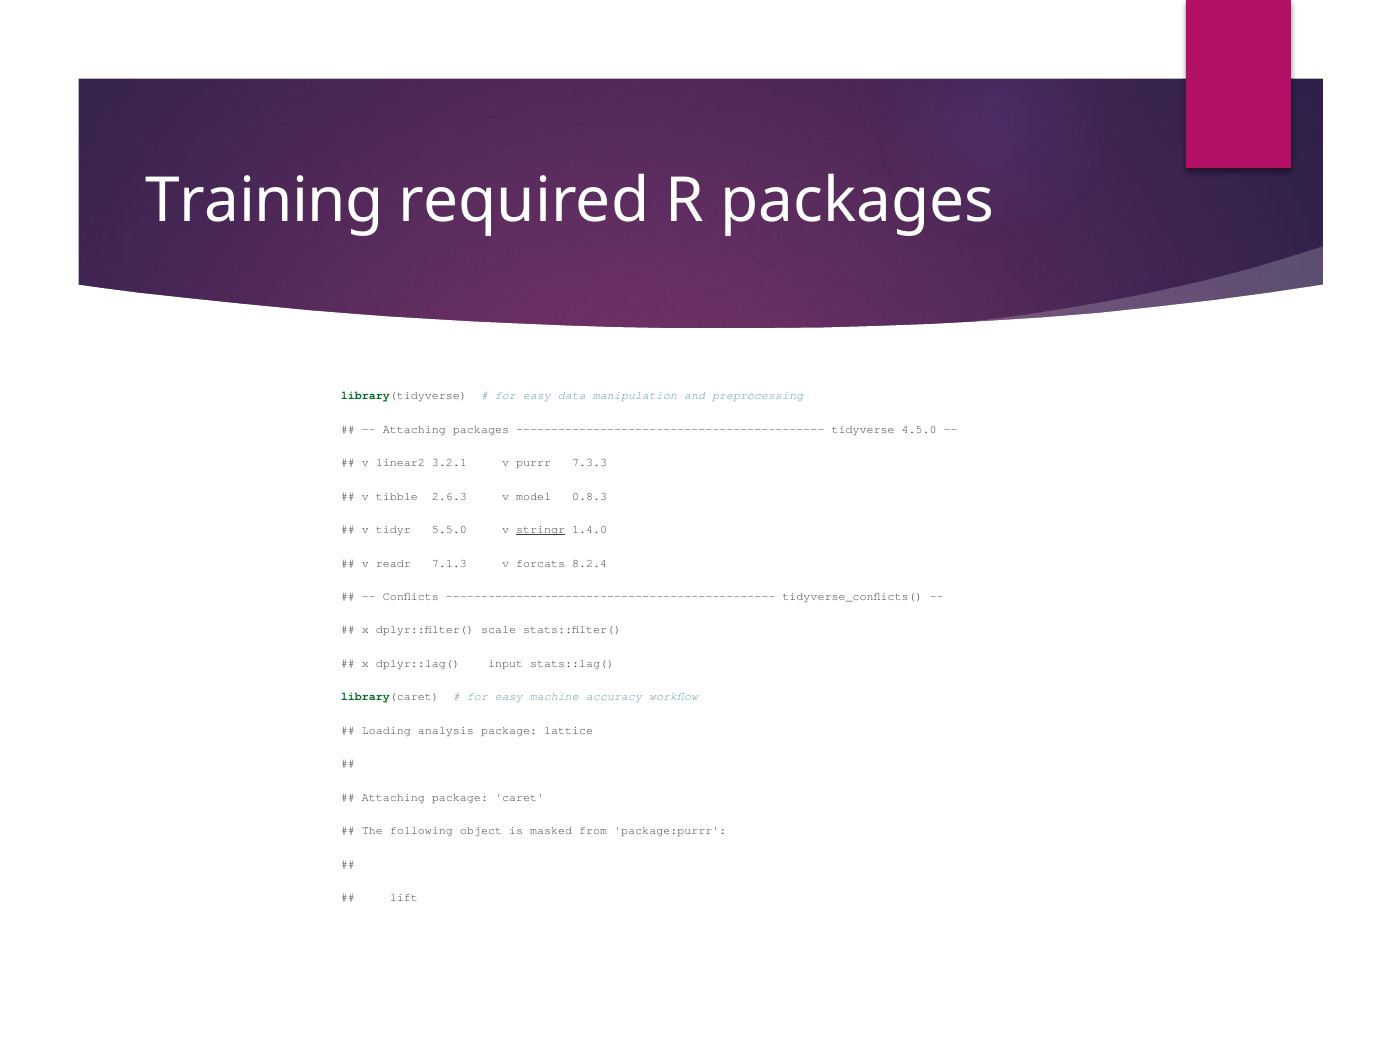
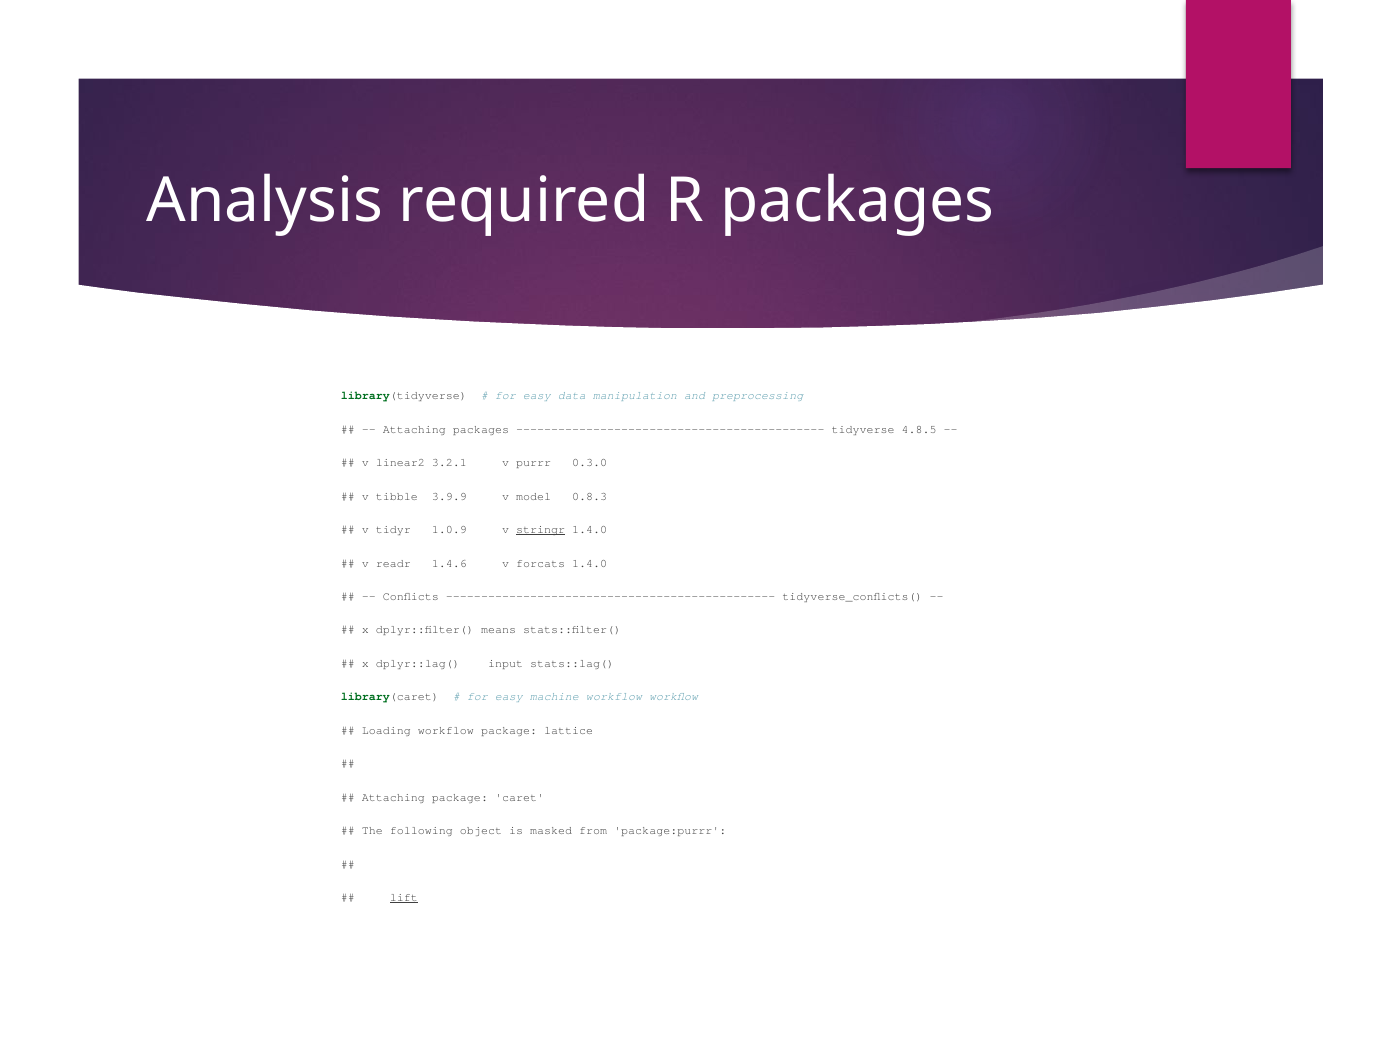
Training: Training -> Analysis (265, 201)
4.5.0: 4.5.0 -> 4.8.5 (919, 429)
7.3.3: 7.3.3 -> 0.3.0 (590, 463)
2.6.3: 2.6.3 -> 3.9.9 (449, 496)
5.5.0: 5.5.0 -> 1.0.9 (449, 530)
7.1.3: 7.1.3 -> 1.4.6 (449, 563)
forcats 8.2.4: 8.2.4 -> 1.4.0 (590, 563)
scale: scale -> means (499, 630)
machine accuracy: accuracy -> workflow (614, 697)
Loading analysis: analysis -> workflow (446, 730)
lift underline: none -> present (404, 898)
